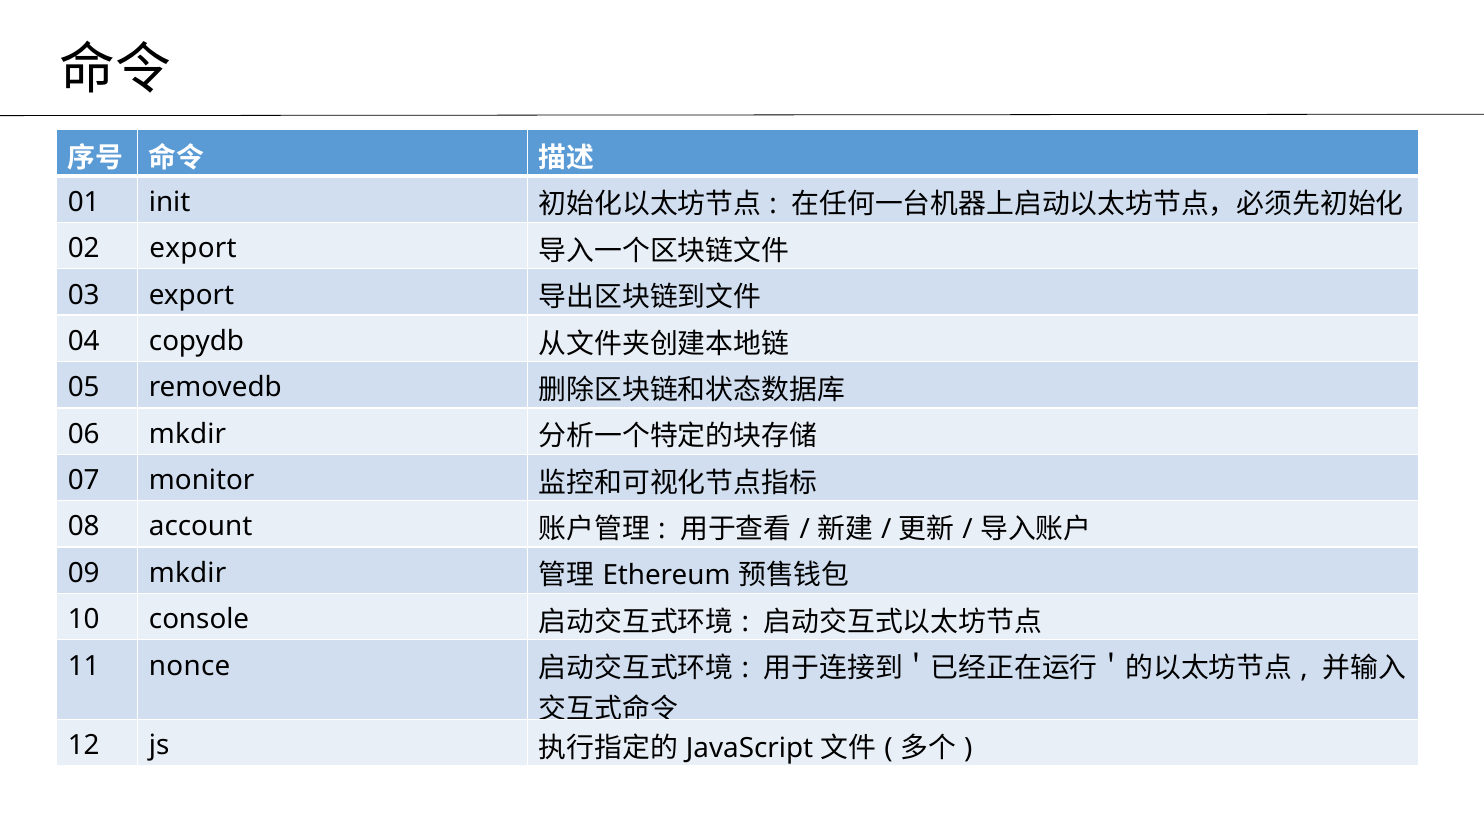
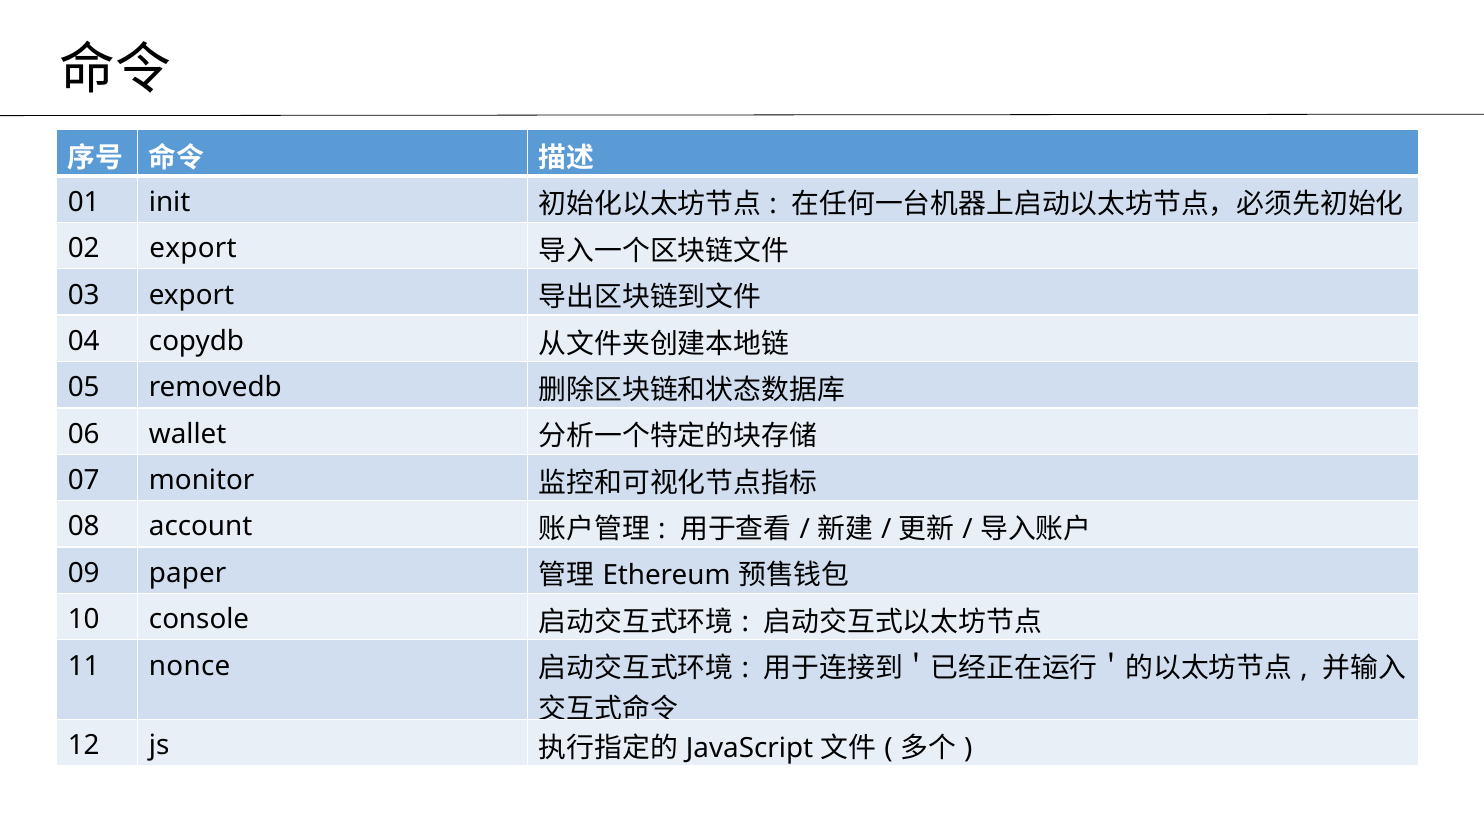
06 mkdir: mkdir -> wallet (188, 434)
09 mkdir: mkdir -> paper (188, 573)
